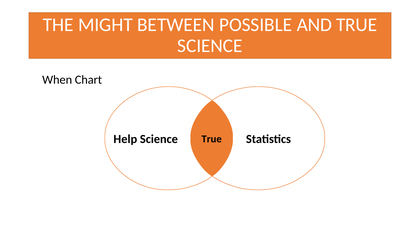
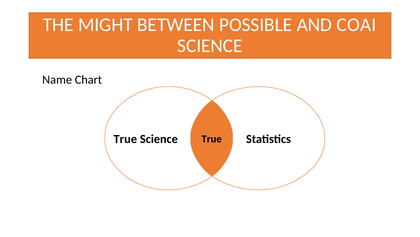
AND TRUE: TRUE -> COAI (356, 25)
When: When -> Name (57, 79)
Help: Help -> True (125, 139)
